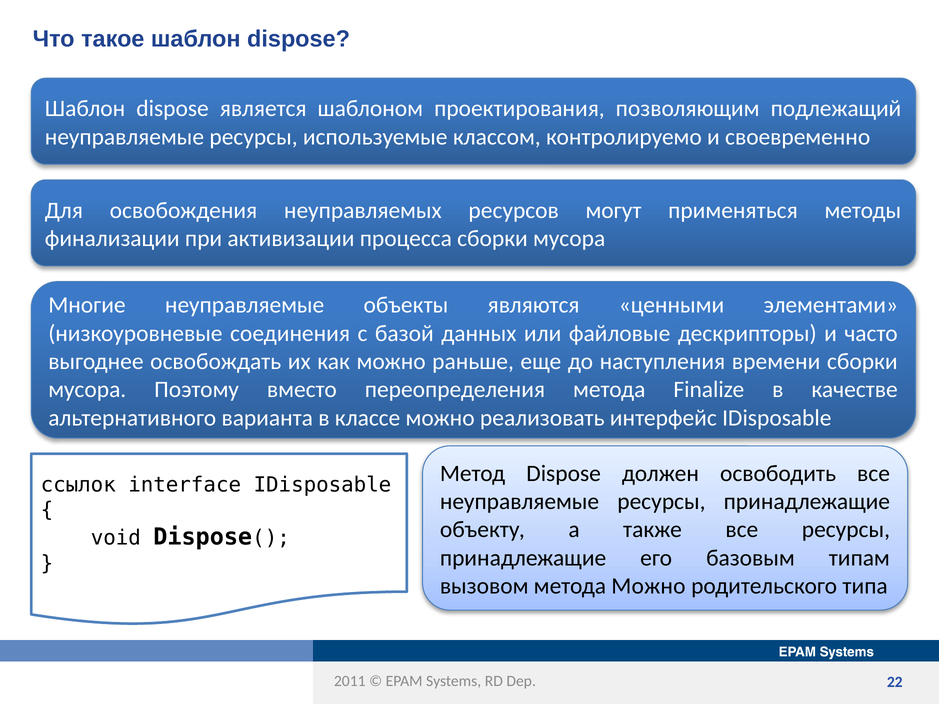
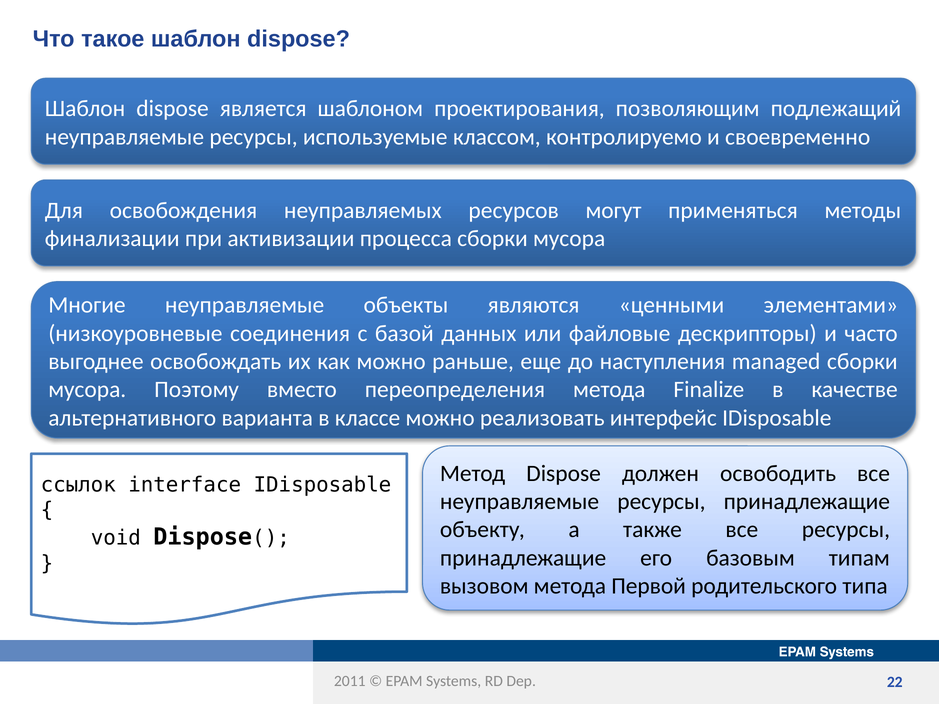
времени: времени -> managed (776, 362)
метода Можно: Можно -> Первой (649, 586)
